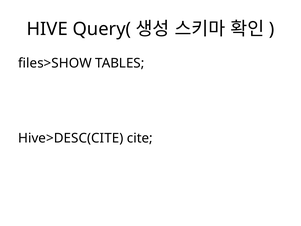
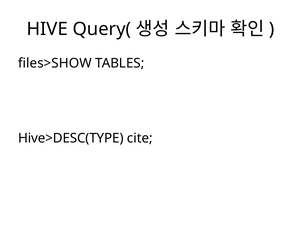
Hive>DESC(CITE: Hive>DESC(CITE -> Hive>DESC(TYPE (71, 138)
